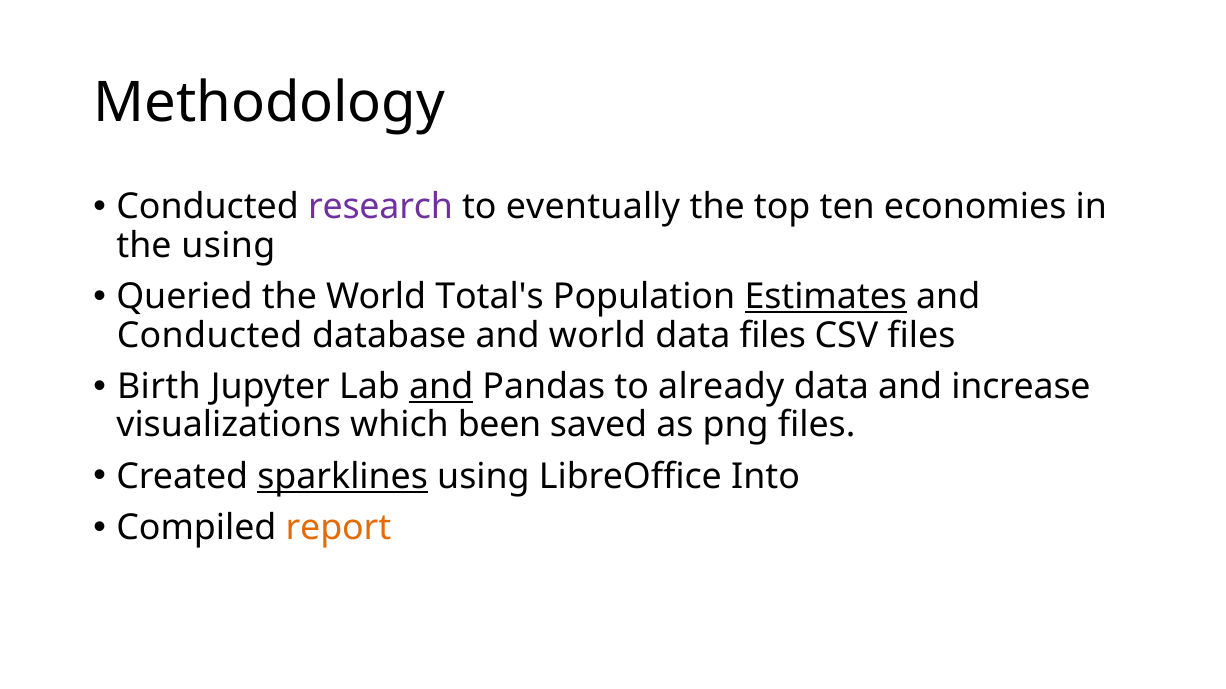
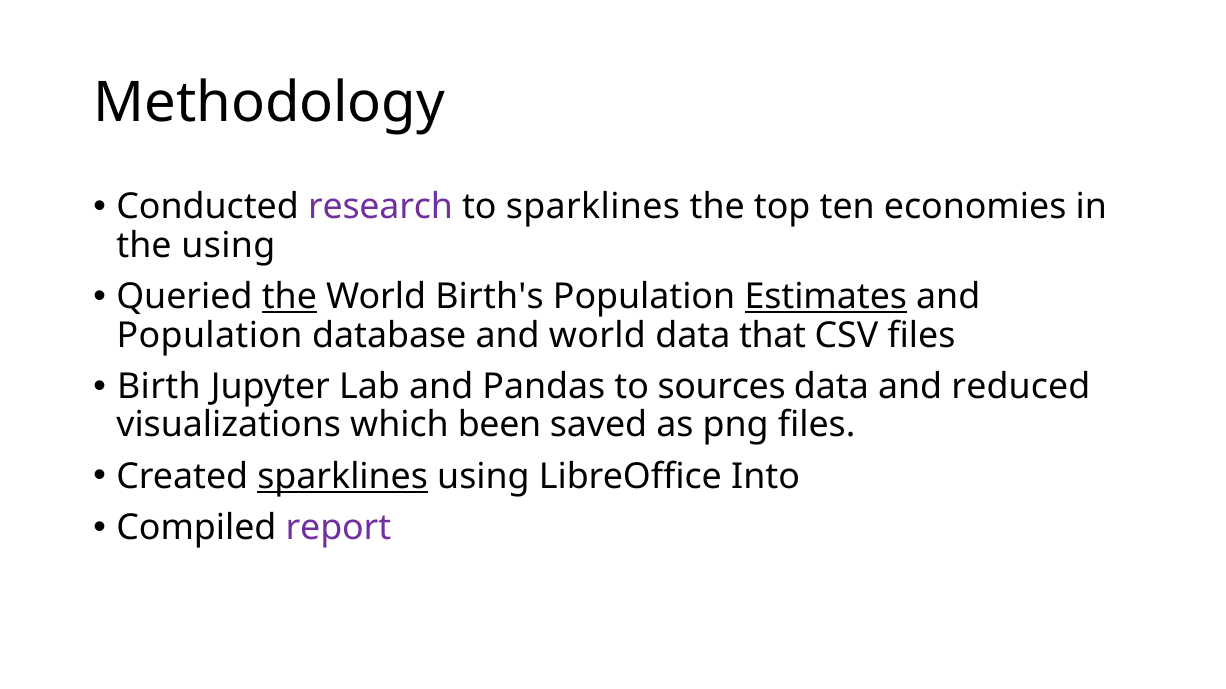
to eventually: eventually -> sparklines (593, 207)
the underline: none -> present (289, 297)
Total's: Total's -> Birth's (489, 297)
Conducted: Conducted -> Population (210, 336)
data files: files -> that (773, 336)
and underline: present -> none (441, 387)
already: already -> sources (722, 387)
increase: increase -> reduced (1021, 387)
report colour: orange -> purple (338, 528)
